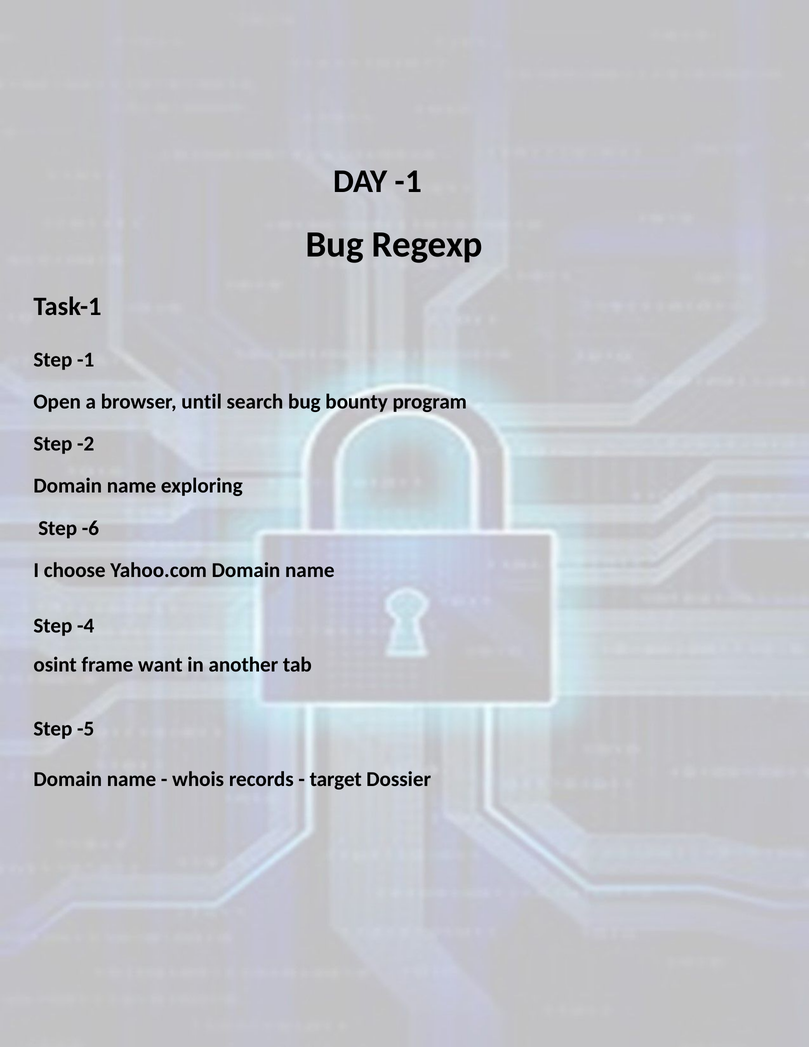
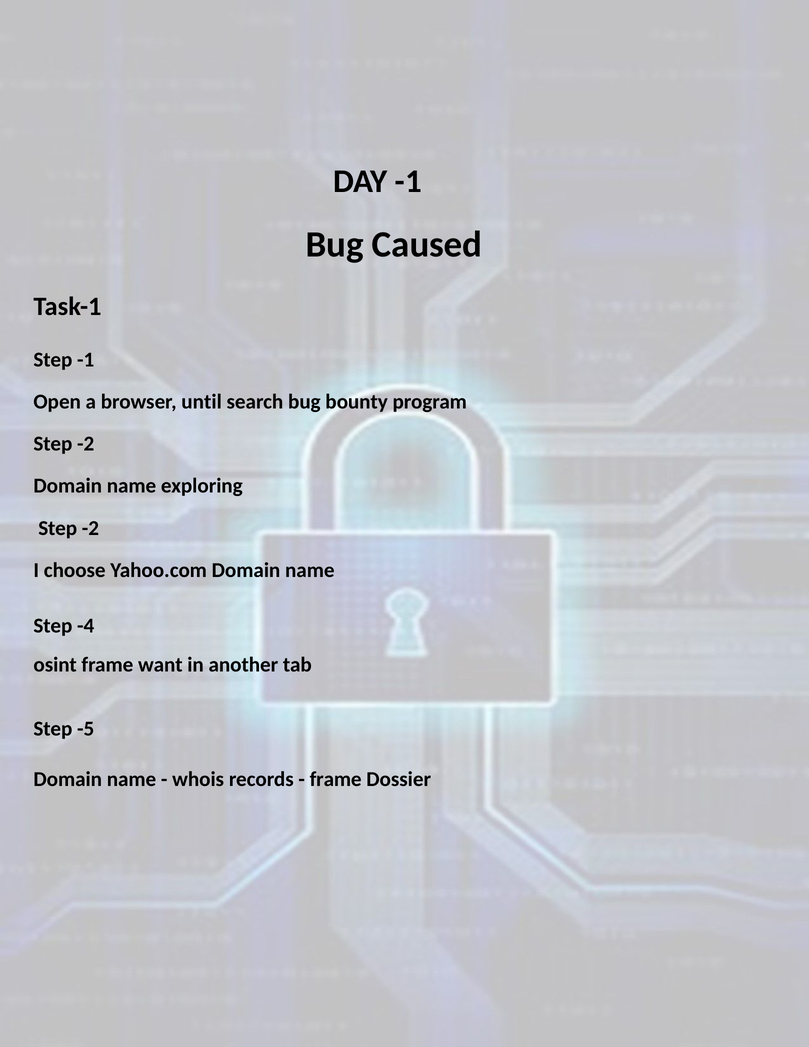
Regexp: Regexp -> Caused (427, 244)
-6: -6 -> -2 (90, 528)
target: target -> frame (336, 779)
